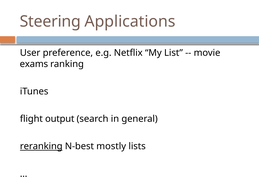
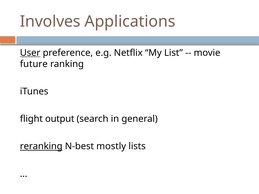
Steering: Steering -> Involves (50, 22)
User underline: none -> present (30, 53)
exams: exams -> future (34, 64)
